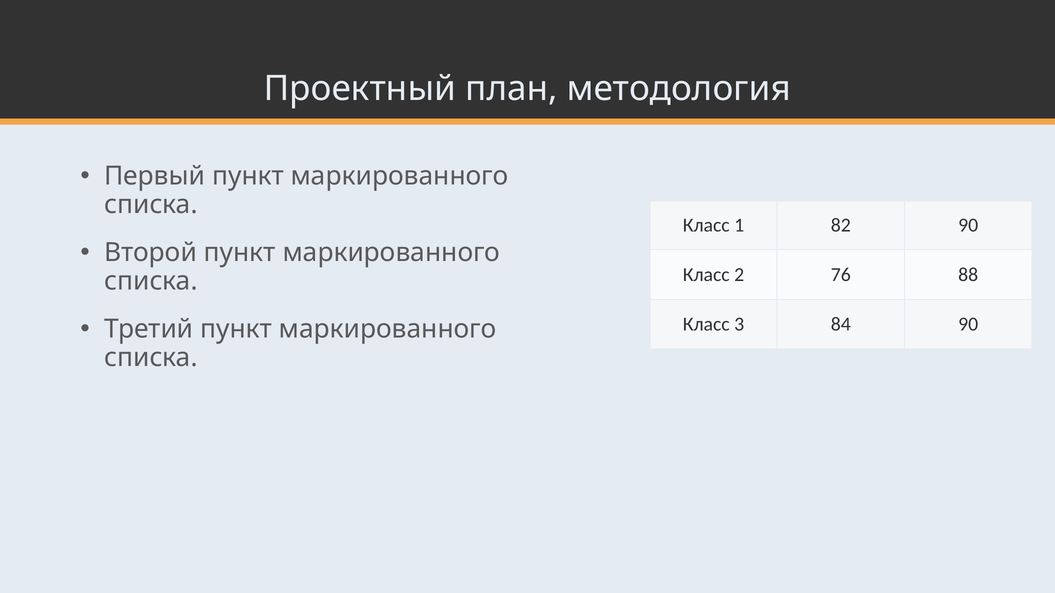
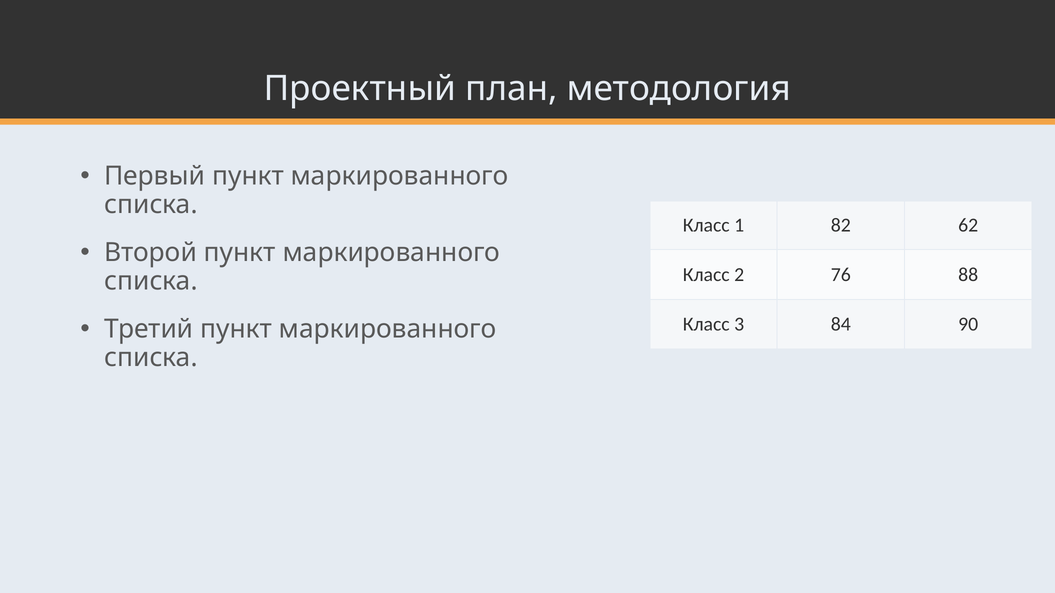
82 90: 90 -> 62 (968, 225)
